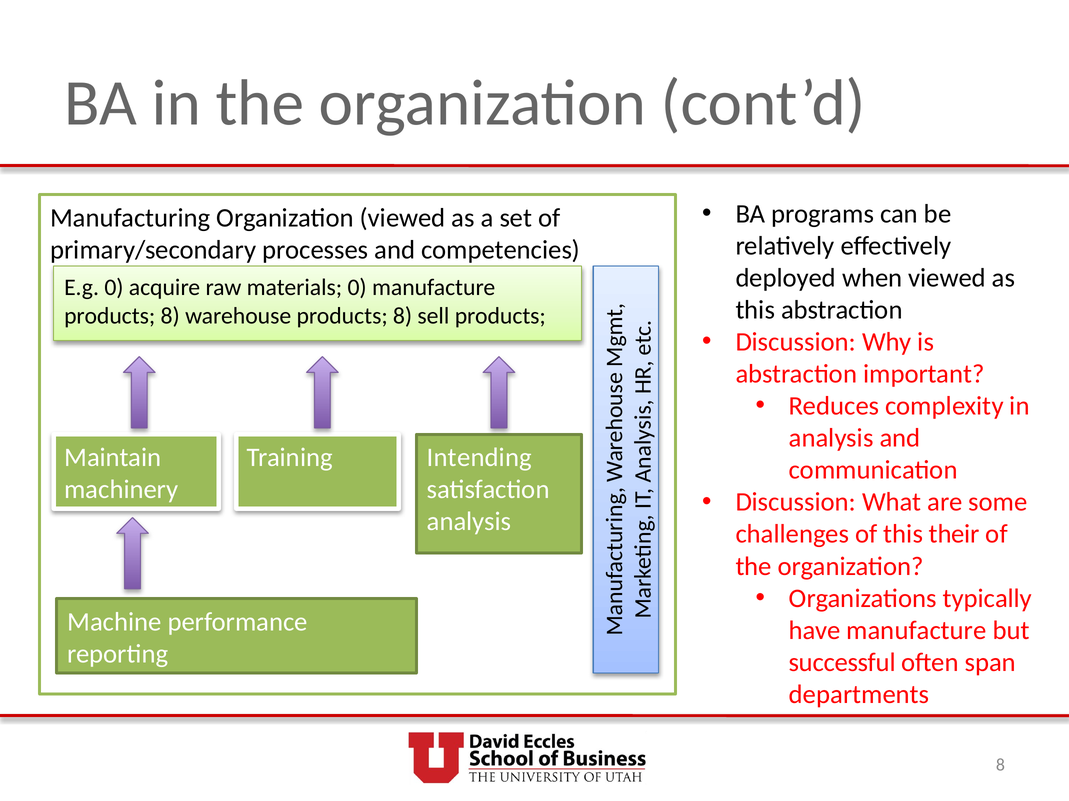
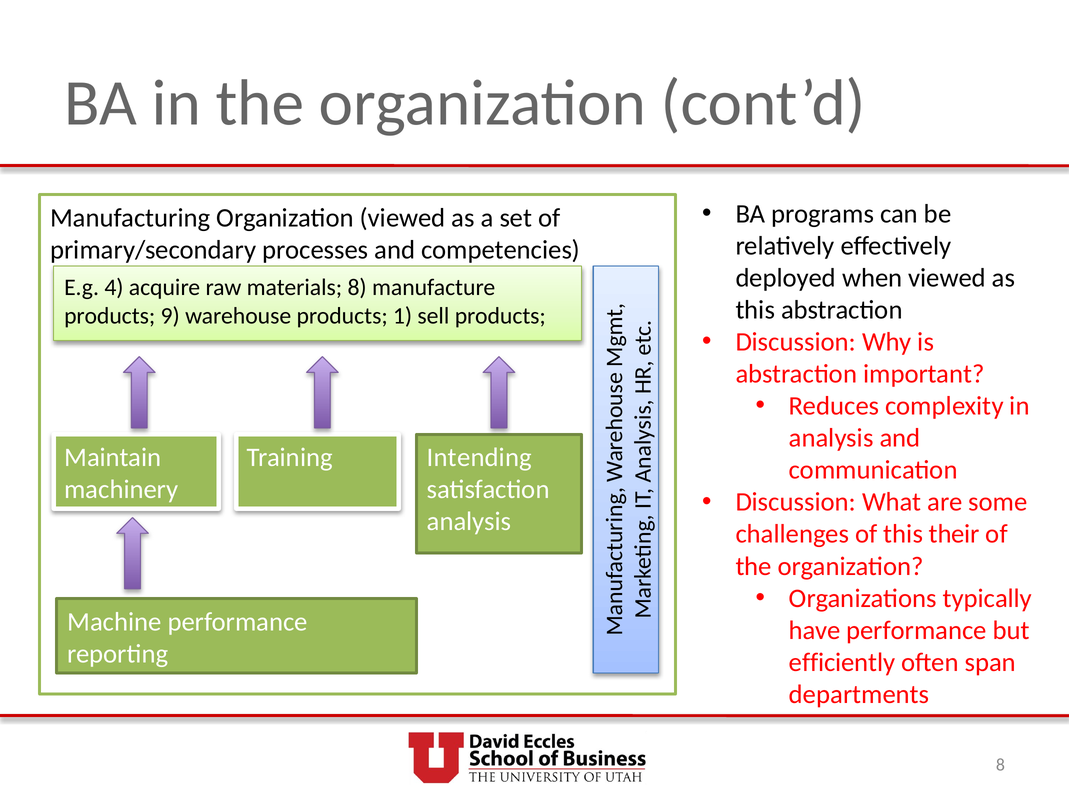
E.g 0: 0 -> 4 (114, 288)
materials 0: 0 -> 8 (357, 288)
8: 8 -> 9 (170, 316)
warehouse products 8: 8 -> 1 (403, 316)
have manufacture: manufacture -> performance (916, 631)
successful: successful -> efficiently (842, 663)
